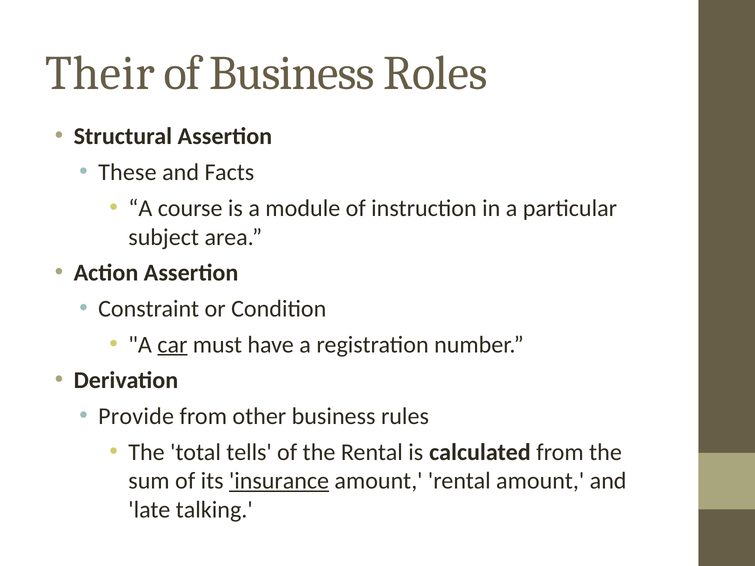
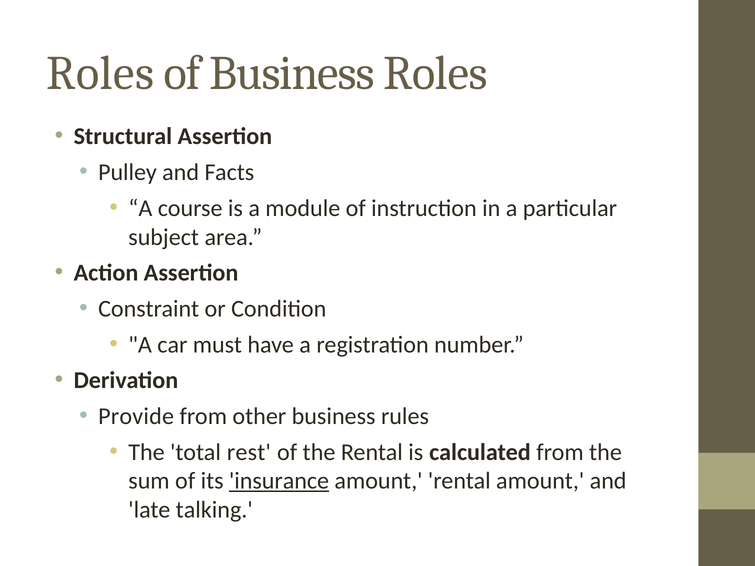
Their: Their -> Roles (100, 73)
These: These -> Pulley (128, 172)
car underline: present -> none (172, 345)
tells: tells -> rest (249, 452)
